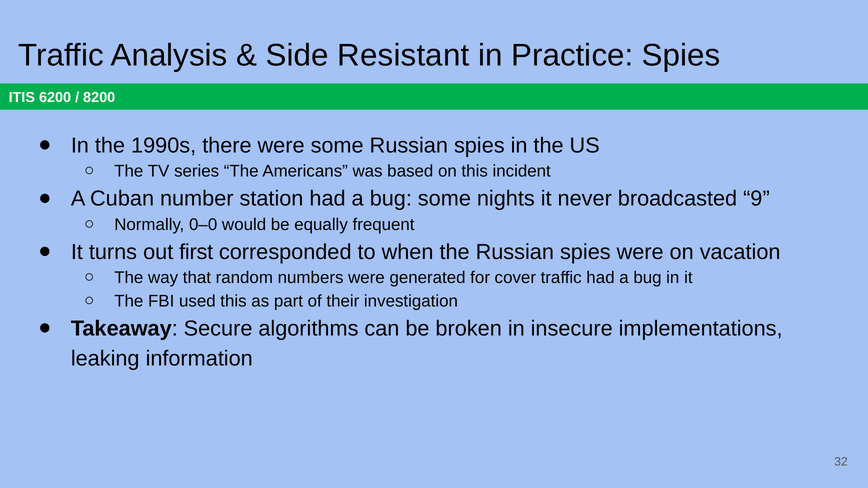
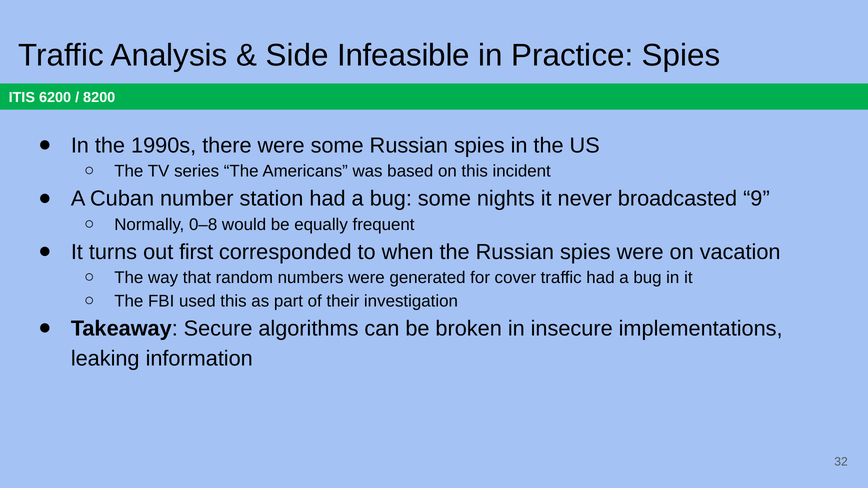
Resistant: Resistant -> Infeasible (403, 55)
0–0: 0–0 -> 0–8 (203, 225)
